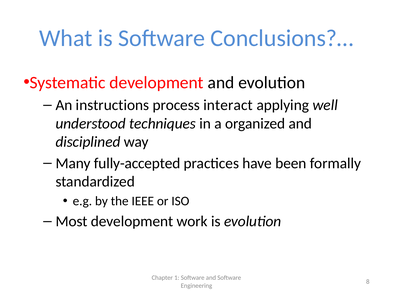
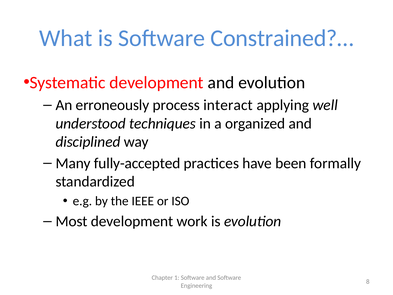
Conclusions?…: Conclusions?… -> Constrained?… (282, 38)
instructions: instructions -> erroneously (113, 105)
